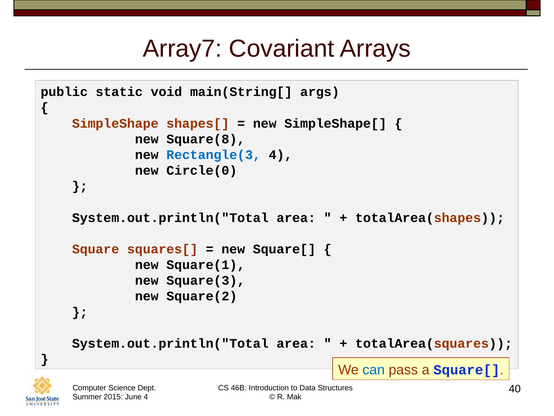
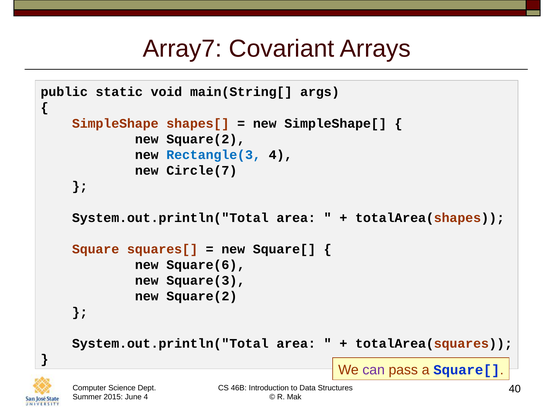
Square(8: Square(8 -> Square(2 (206, 139)
Circle(0: Circle(0 -> Circle(7 (202, 170)
Square(1: Square(1 -> Square(6 (206, 265)
can colour: blue -> purple (374, 369)
